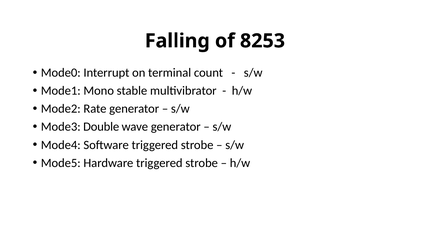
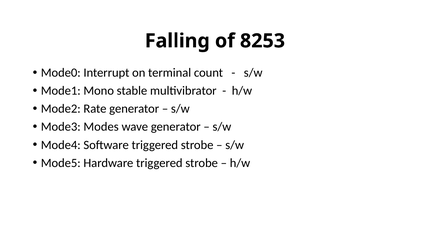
Double: Double -> Modes (101, 127)
